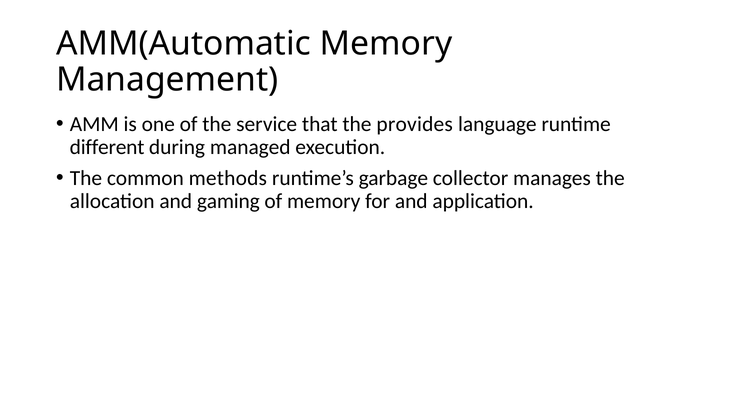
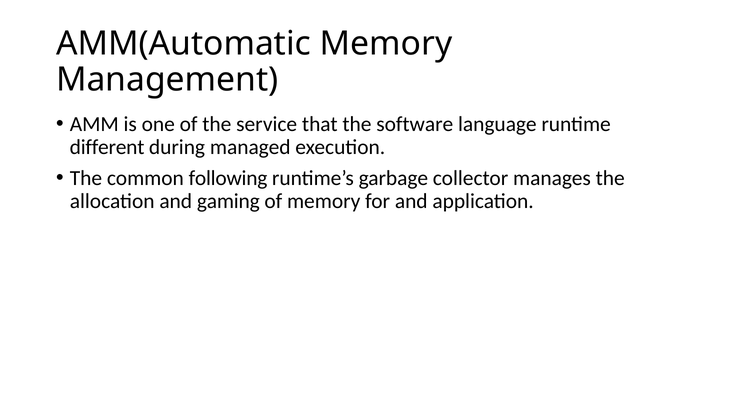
provides: provides -> software (415, 124)
methods: methods -> following (228, 178)
